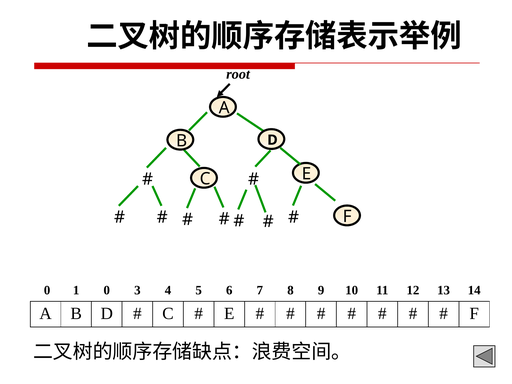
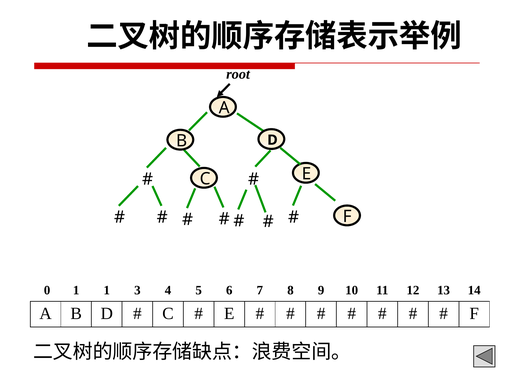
1 0: 0 -> 1 (107, 290)
